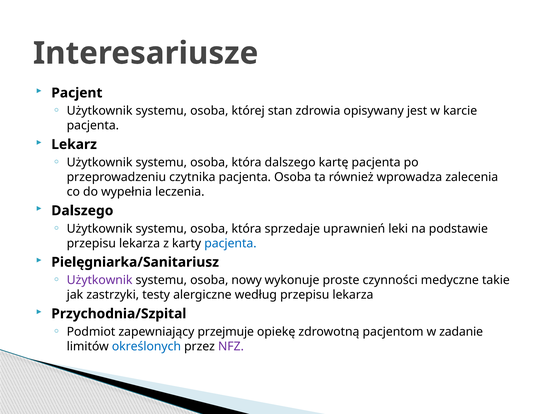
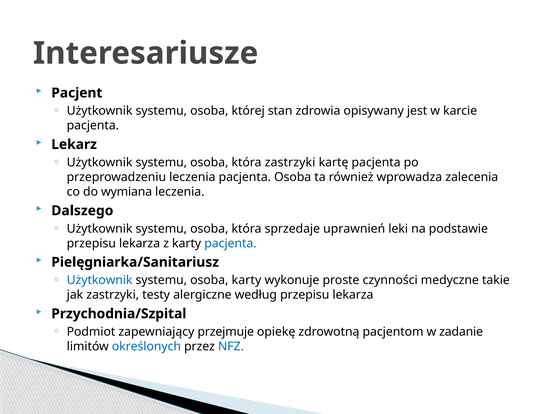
która dalszego: dalszego -> zastrzyki (290, 162)
przeprowadzeniu czytnika: czytnika -> leczenia (192, 177)
wypełnia: wypełnia -> wymiana (127, 192)
Użytkownik colour: purple -> blue (100, 280)
osoba nowy: nowy -> karty (246, 280)
NFZ colour: purple -> blue (231, 346)
